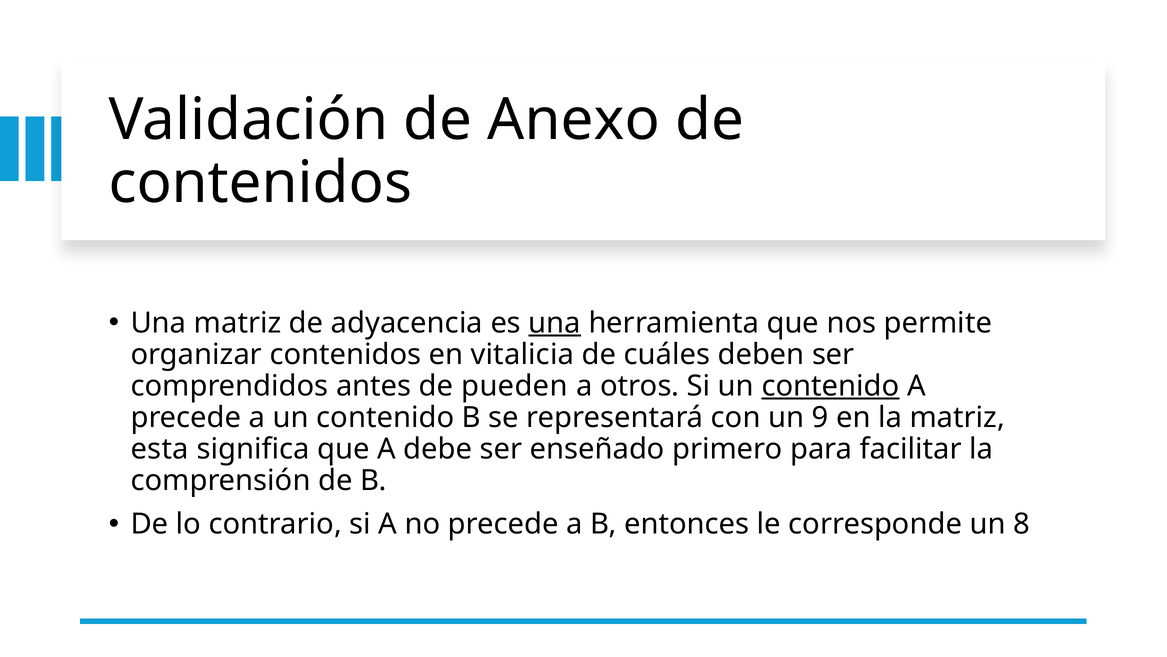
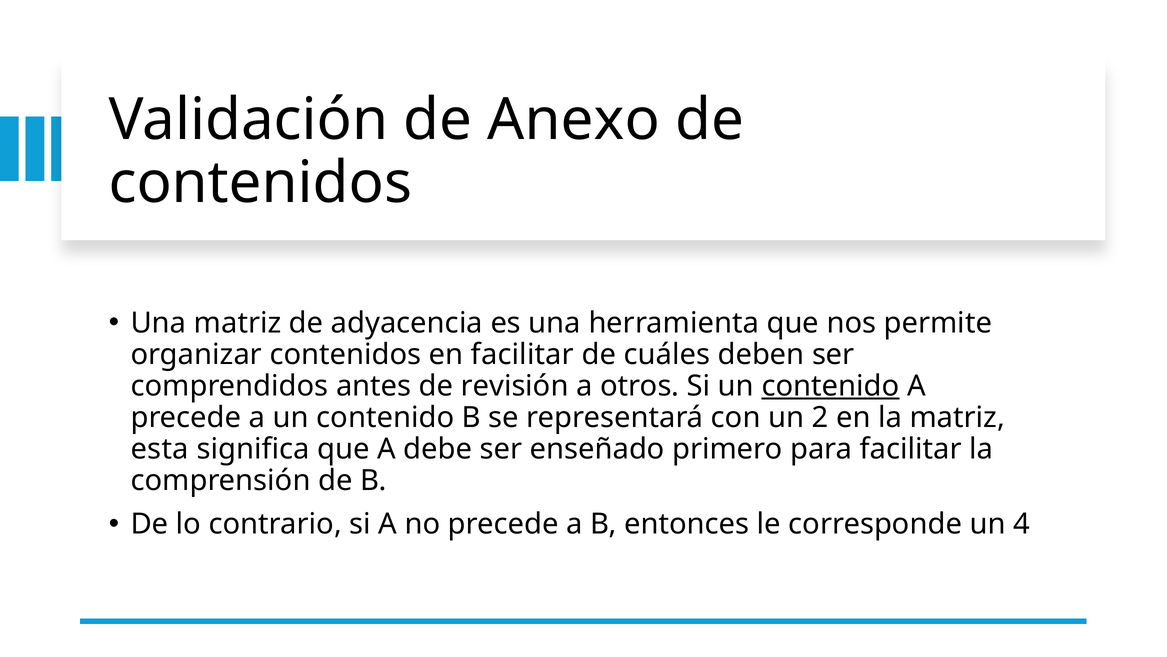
una underline: present -> none (555, 323)
en vitalicia: vitalicia -> facilitar (522, 354)
pueden: pueden -> revisión (515, 386)
9: 9 -> 2 (820, 417)
8: 8 -> 4 (1022, 524)
